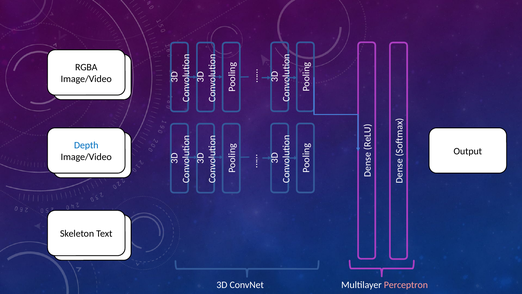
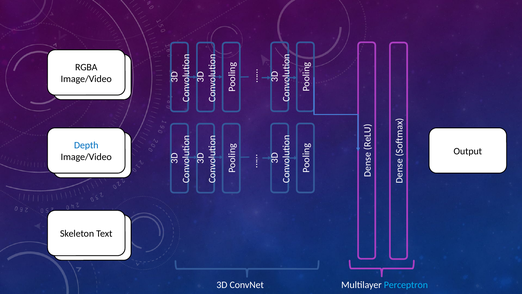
Perceptron colour: pink -> light blue (406, 285)
